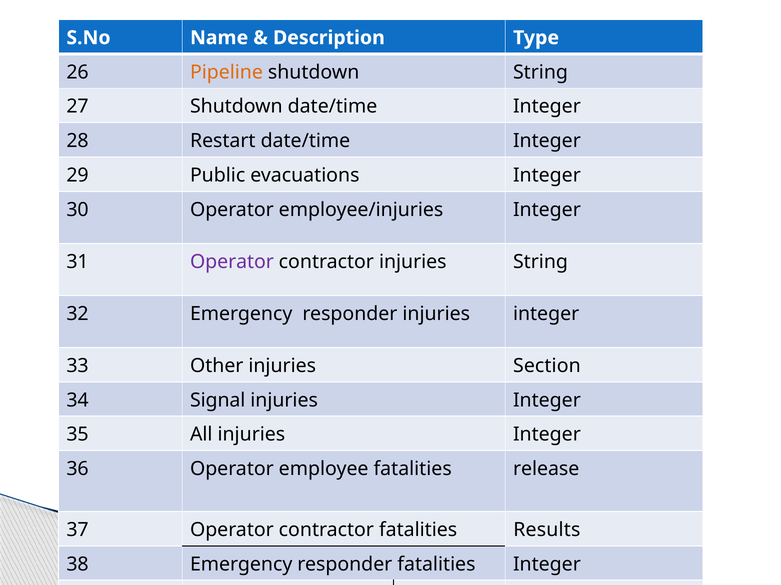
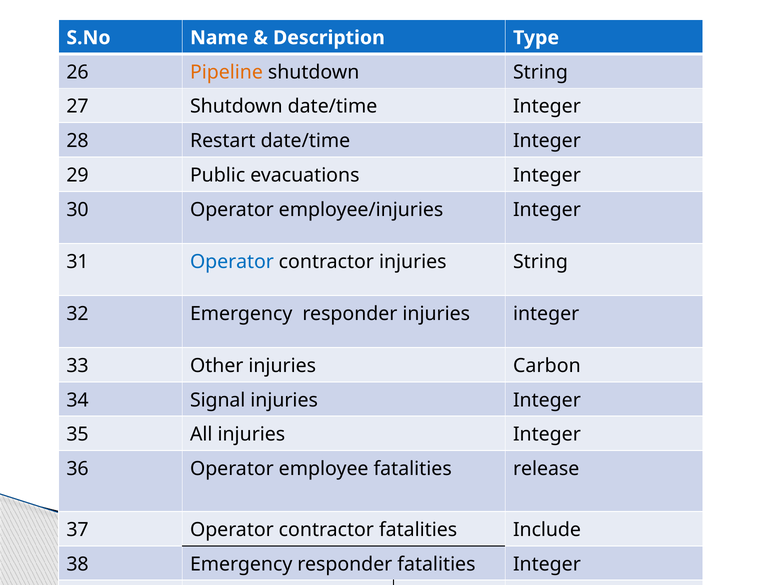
Operator colour: purple -> blue (232, 262)
Section: Section -> Carbon (547, 366)
Results: Results -> Include (547, 530)
